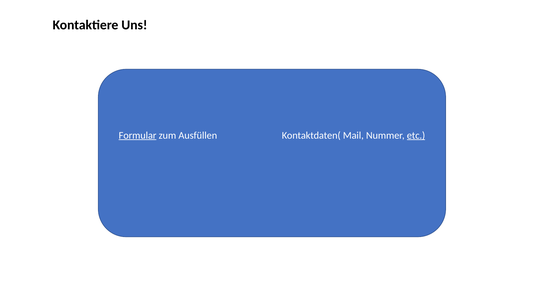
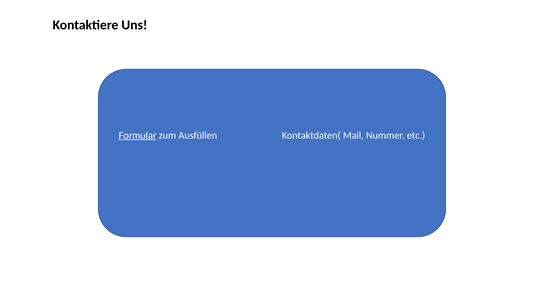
etc underline: present -> none (416, 135)
